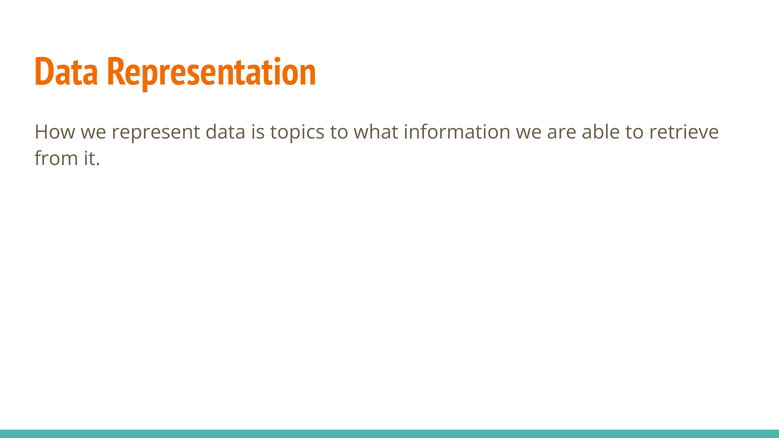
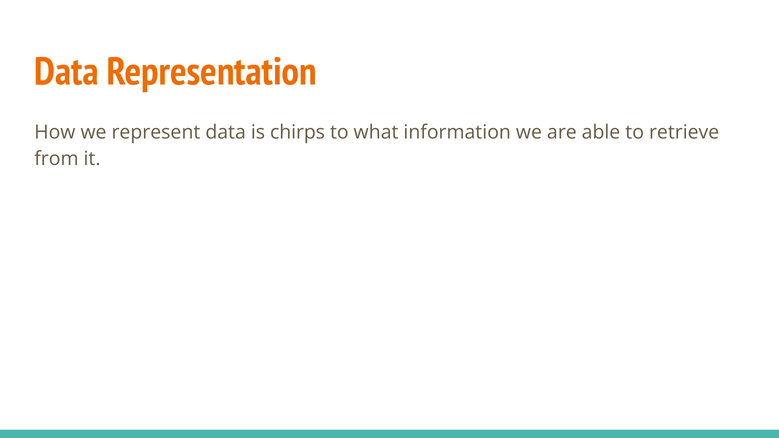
topics: topics -> chirps (298, 132)
